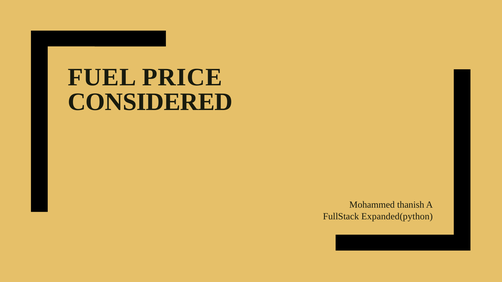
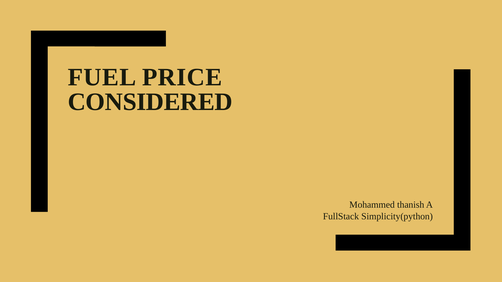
Expanded(python: Expanded(python -> Simplicity(python (397, 217)
